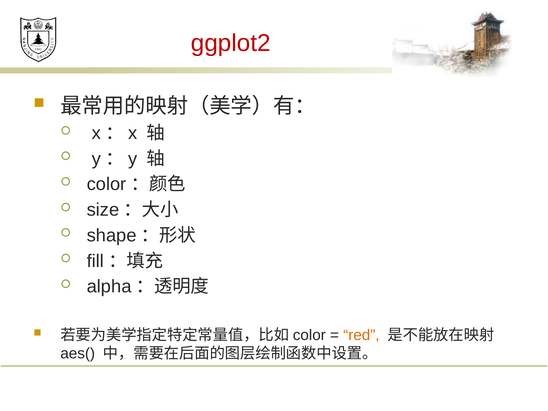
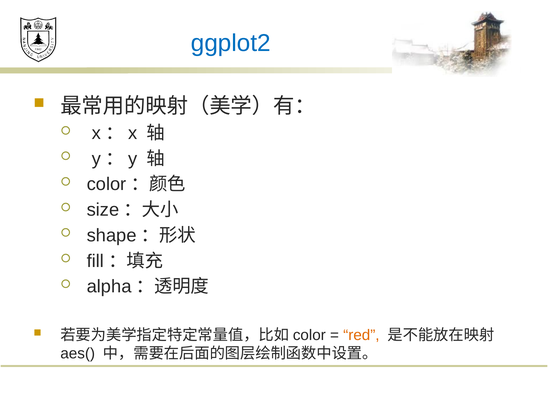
ggplot2 colour: red -> blue (231, 43)
